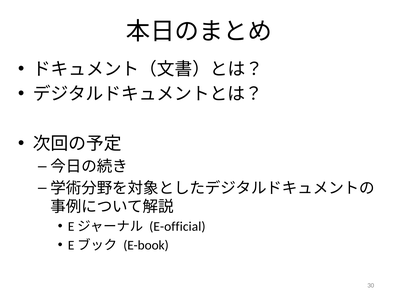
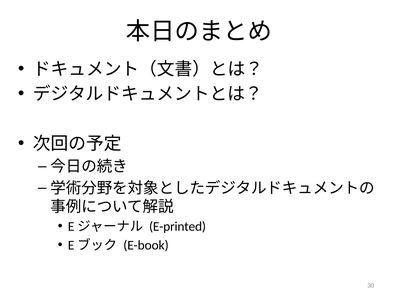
E-official: E-official -> E-printed (177, 226)
